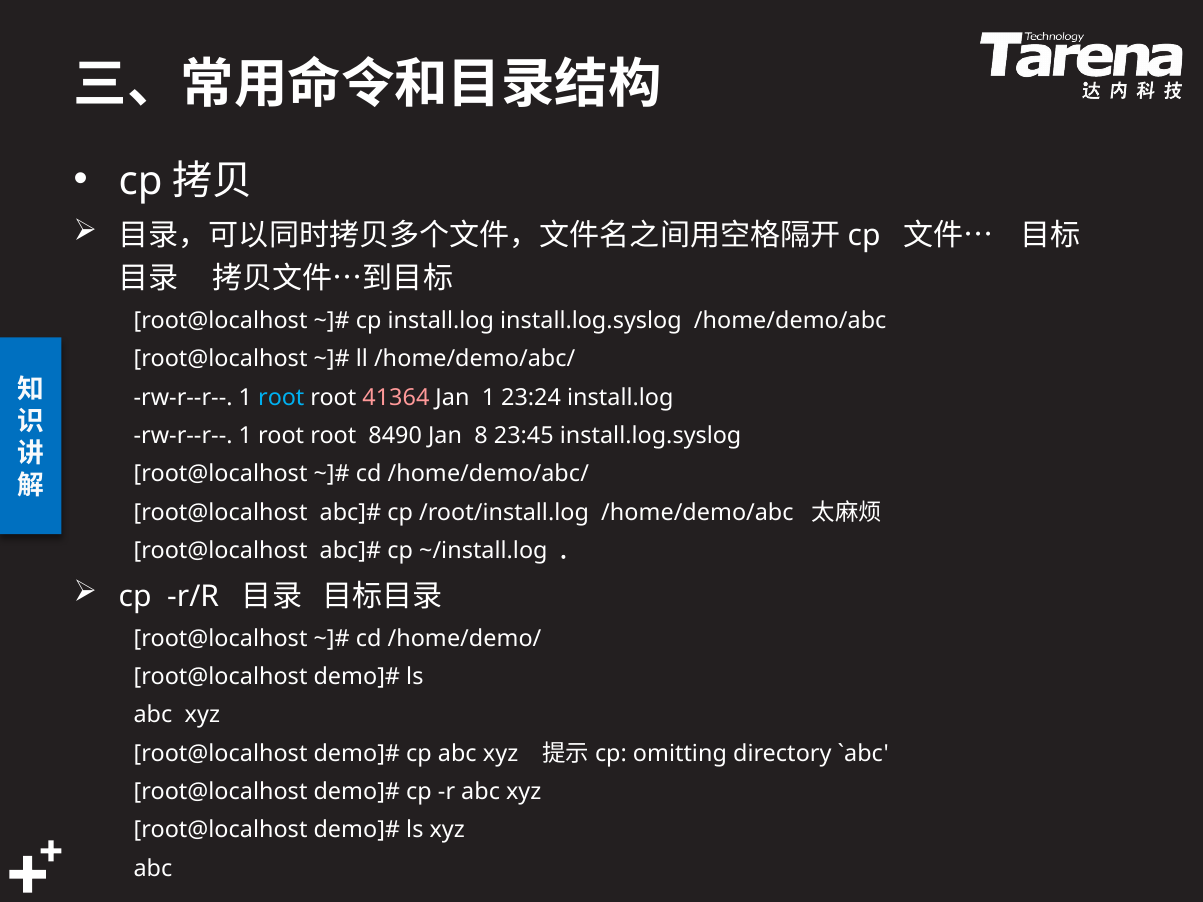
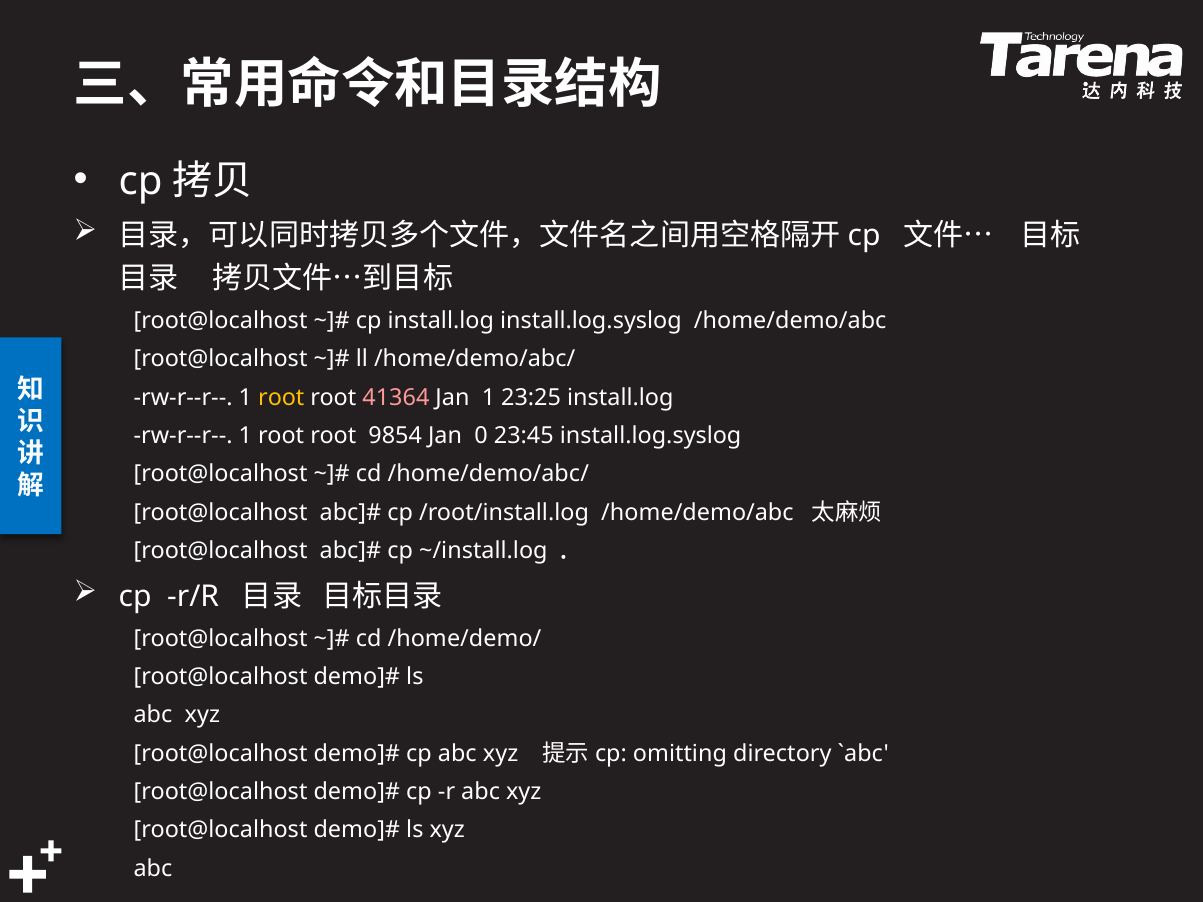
root colour: light blue -> yellow (281, 398)
23:24: 23:24 -> 23:25 (531, 398)
8490: 8490 -> 9854 (395, 436)
8: 8 -> 0 (481, 436)
